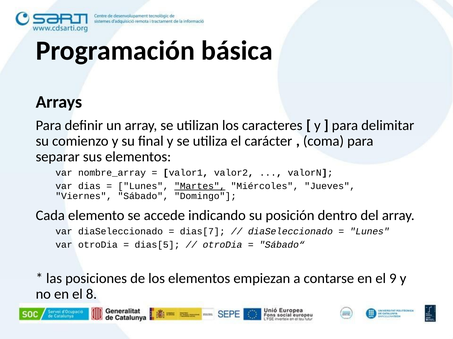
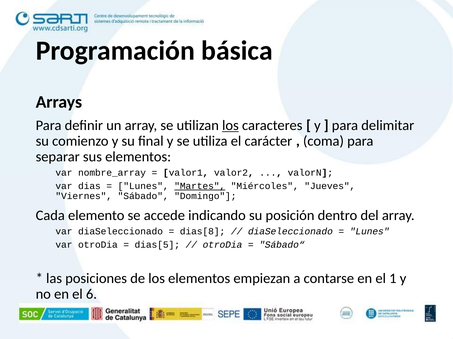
los underline: none -> present (230, 126)
dias[7: dias[7 -> dias[8 (203, 232)
9: 9 -> 1 (393, 279)
8: 8 -> 6 (91, 295)
